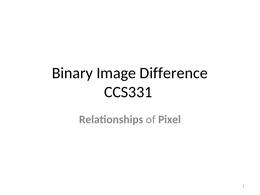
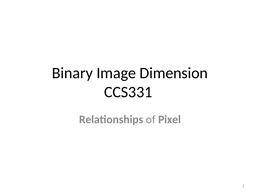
Difference: Difference -> Dimension (174, 73)
